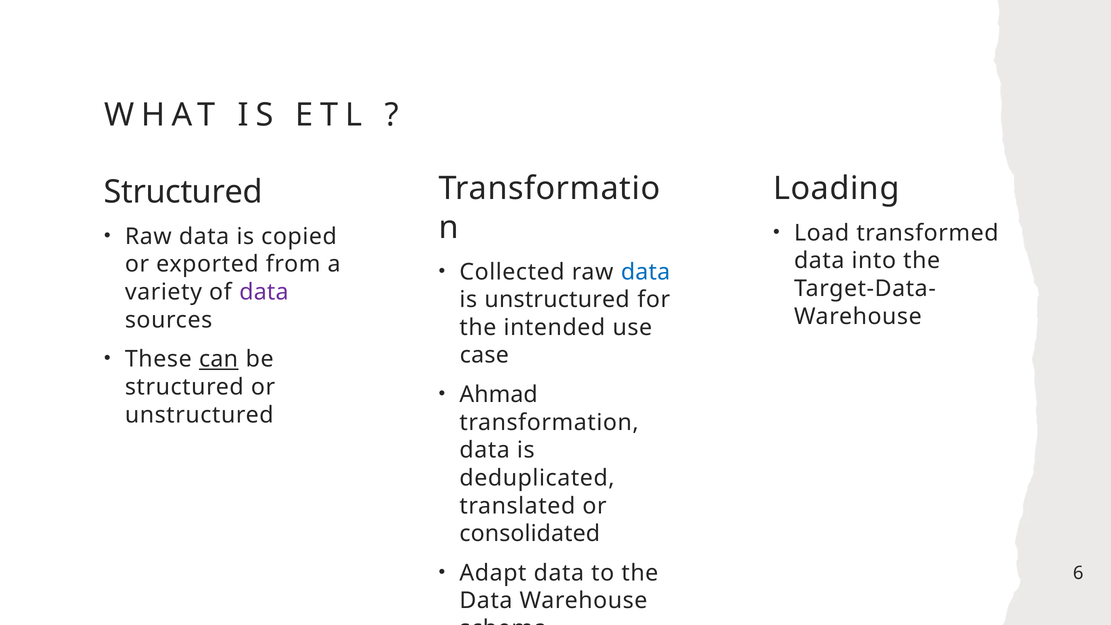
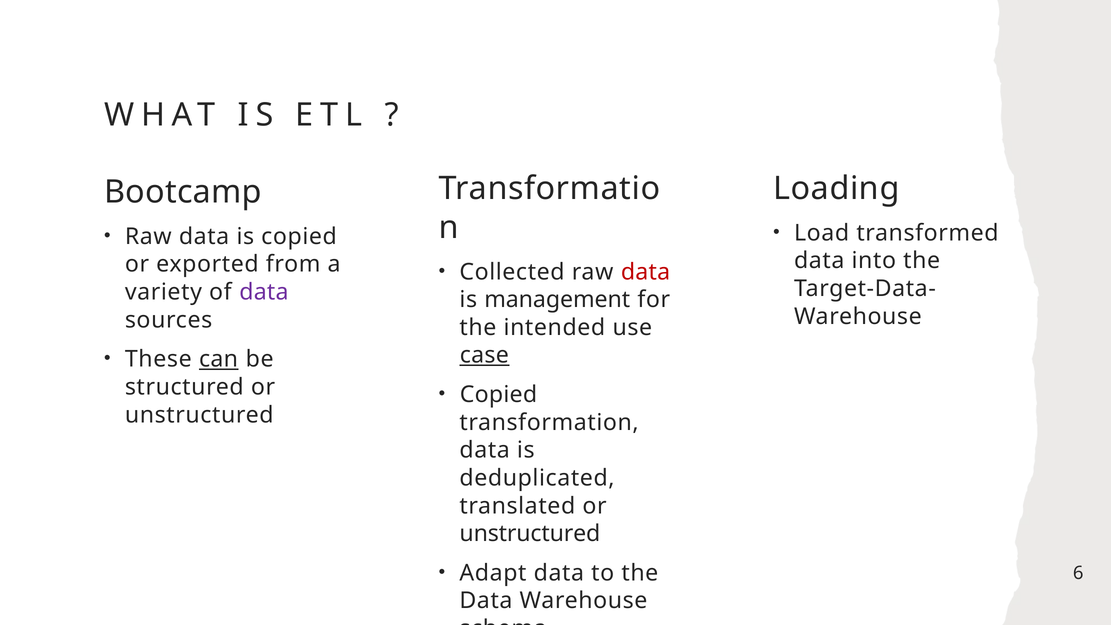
Structured: Structured -> Bootcamp (183, 192)
data colour: blue -> red (646, 272)
is unstructured: unstructured -> management (557, 300)
case underline: none -> present (484, 355)
Ahmad: Ahmad -> Copied (498, 395)
consolidated: consolidated -> unstructured (530, 534)
